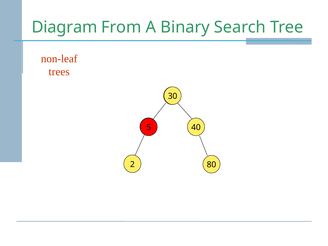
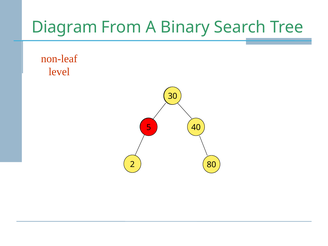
trees: trees -> level (59, 72)
